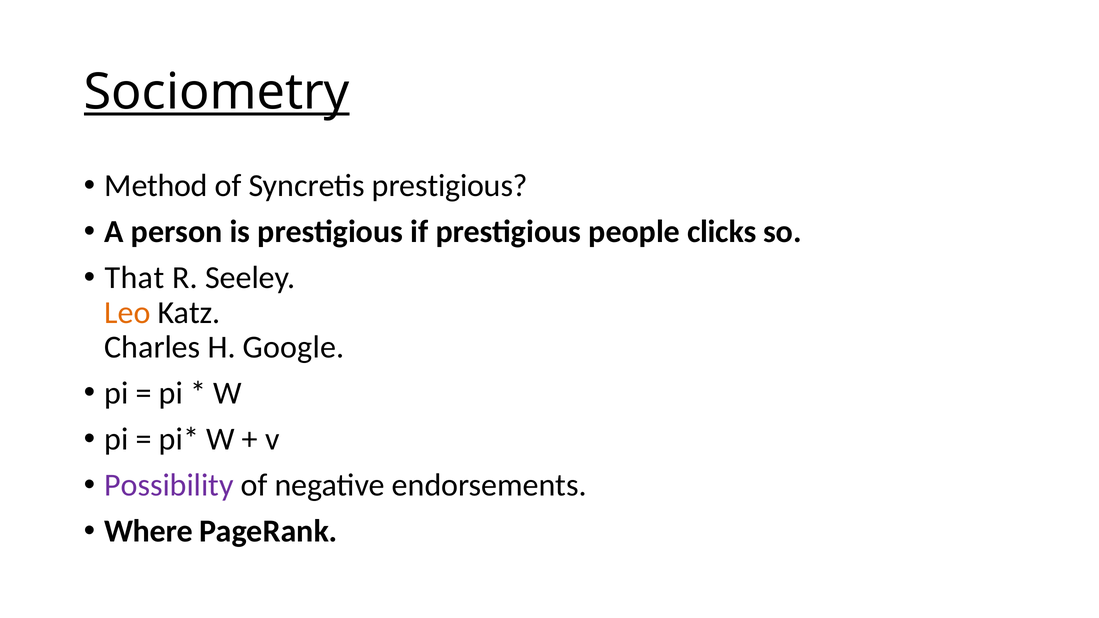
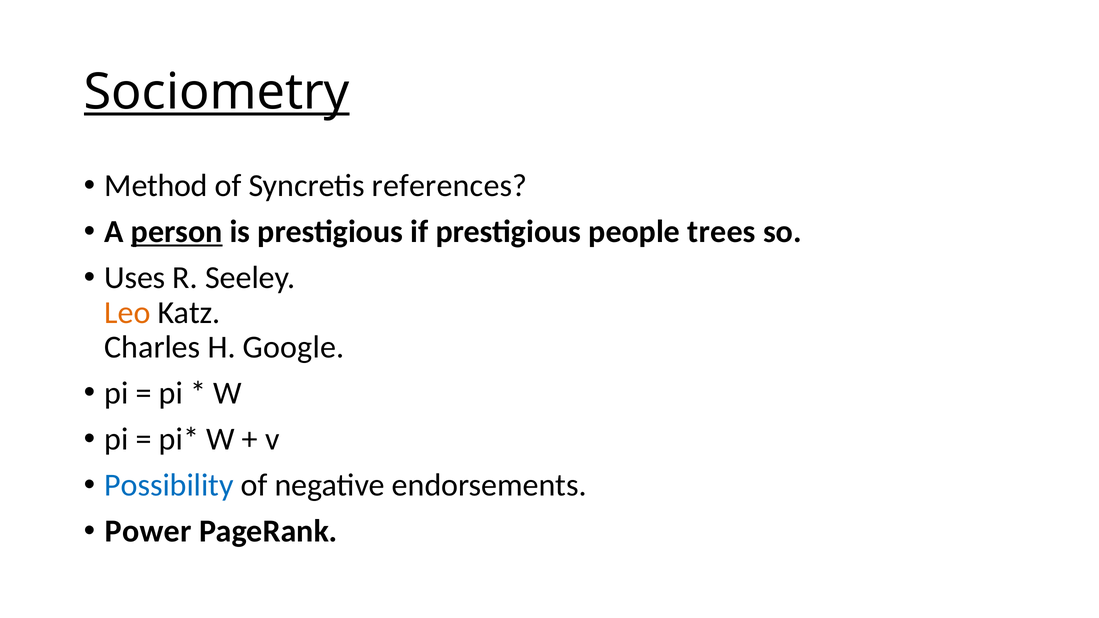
Syncretis prestigious: prestigious -> references (450, 186)
person underline: none -> present (177, 232)
clicks: clicks -> trees (722, 232)
That: That -> Uses (135, 278)
Possibility colour: purple -> blue (169, 485)
Where: Where -> Power (148, 532)
